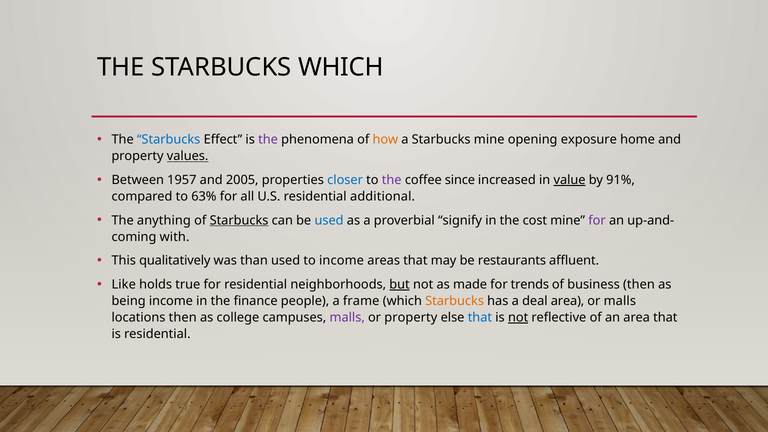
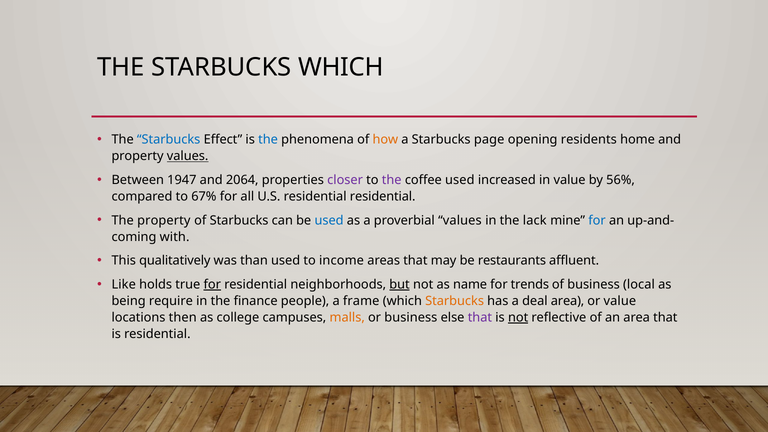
the colour: purple -> blue (268, 140)
Starbucks mine: mine -> page (489, 140)
exposure: exposure -> residents (589, 140)
1957: 1957 -> 1947 (182, 180)
2005: 2005 -> 2064 (242, 180)
closer colour: blue -> purple (345, 180)
coffee since: since -> used (460, 180)
value underline: present -> none (570, 180)
91%: 91% -> 56% (621, 180)
63%: 63% -> 67% (204, 197)
residential additional: additional -> residential (383, 197)
The anything: anything -> property (164, 220)
Starbucks underline: present -> none (239, 220)
proverbial signify: signify -> values (460, 220)
cost: cost -> lack (535, 220)
for colour: purple -> blue (597, 220)
for underline: none -> present (212, 284)
made: made -> name (470, 284)
business then: then -> local (639, 284)
being income: income -> require (171, 301)
or malls: malls -> value (620, 301)
malls colour: purple -> orange (347, 318)
or property: property -> business (411, 318)
that colour: blue -> purple (480, 318)
